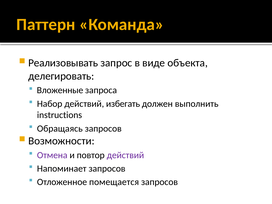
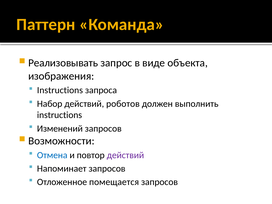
делегировать: делегировать -> изображения (61, 76)
Вложенные: Вложенные -> Instructions (60, 90)
избегать: избегать -> роботов (123, 104)
Обращаясь: Обращаясь -> Изменений (60, 129)
Отмена colour: purple -> blue (52, 155)
